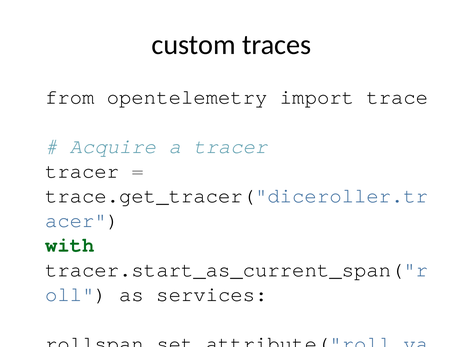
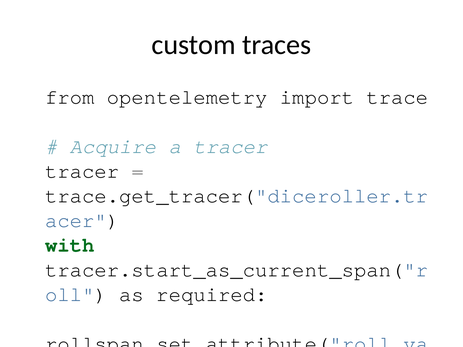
services: services -> required (212, 295)
